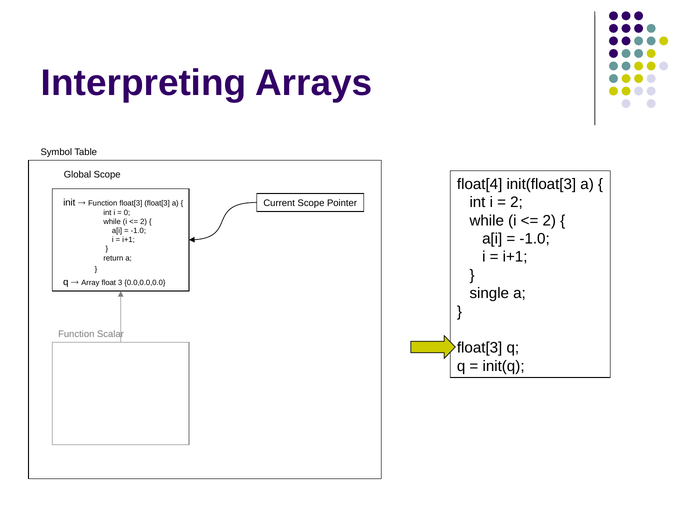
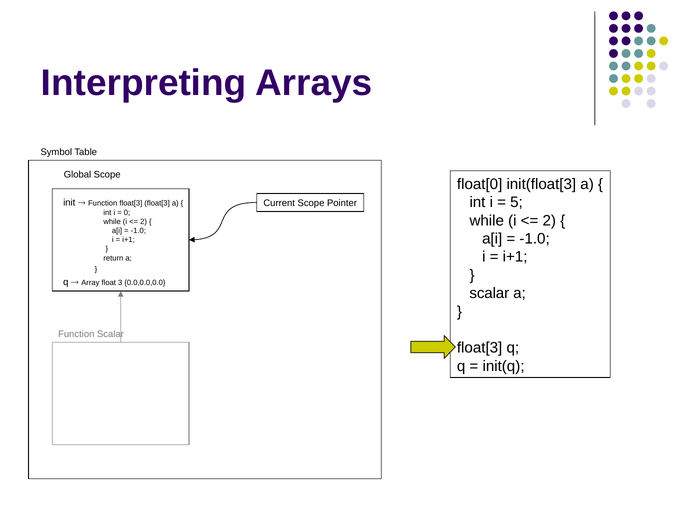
float[4: float[4 -> float[0 (480, 184)
2: 2 -> 5 (517, 202)
single: single -> scalar (489, 293)
